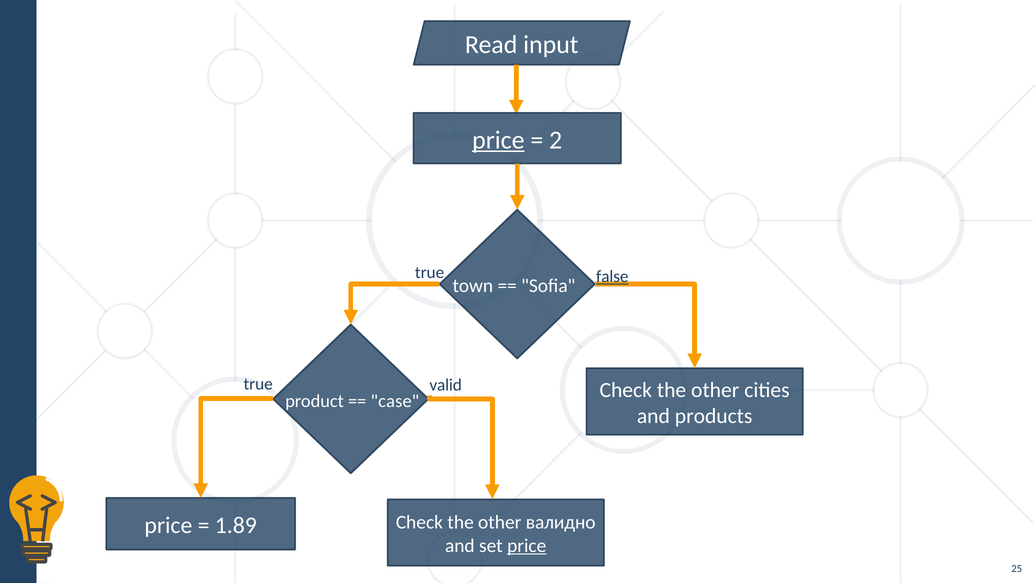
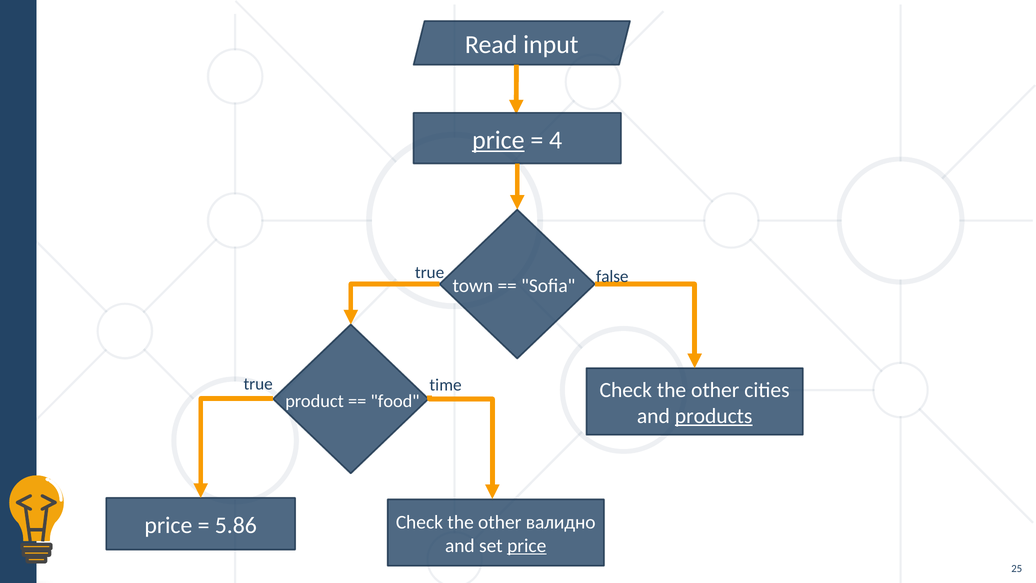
2: 2 -> 4 (556, 140)
false underline: present -> none (612, 276)
valid: valid -> time (446, 385)
casе: casе -> food (395, 401)
products underline: none -> present (714, 416)
1.89: 1.89 -> 5.86 (236, 525)
